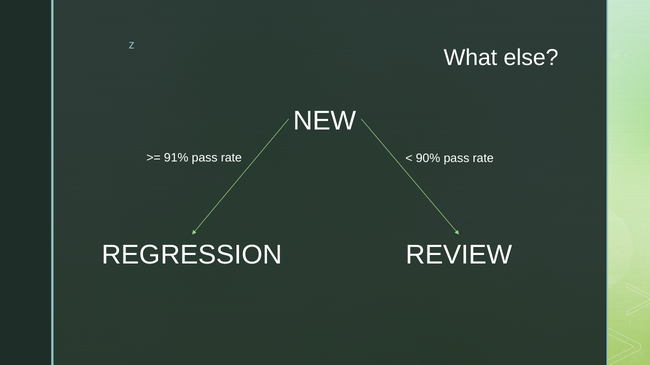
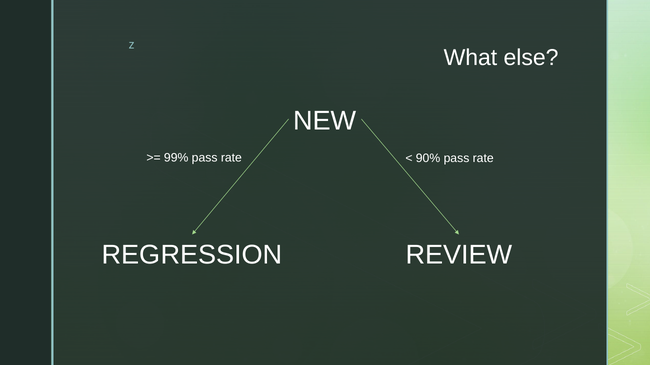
91%: 91% -> 99% (176, 158)
